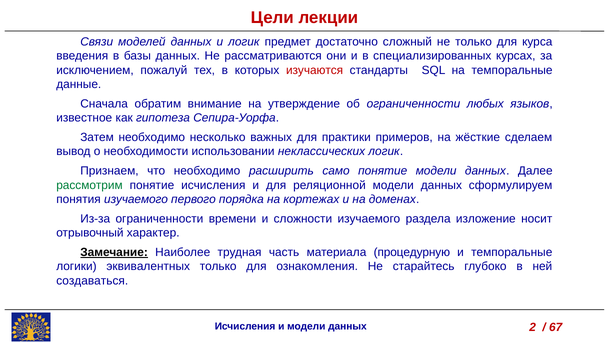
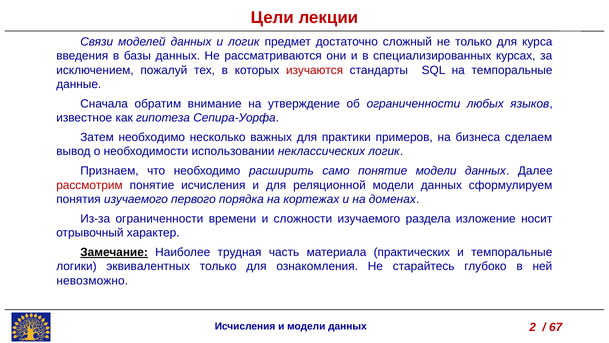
жёсткие: жёсткие -> бизнеса (478, 137)
рассмотрим colour: green -> red (89, 185)
процедурную: процедурную -> практических (412, 252)
создаваться: создаваться -> невозможно (92, 280)
